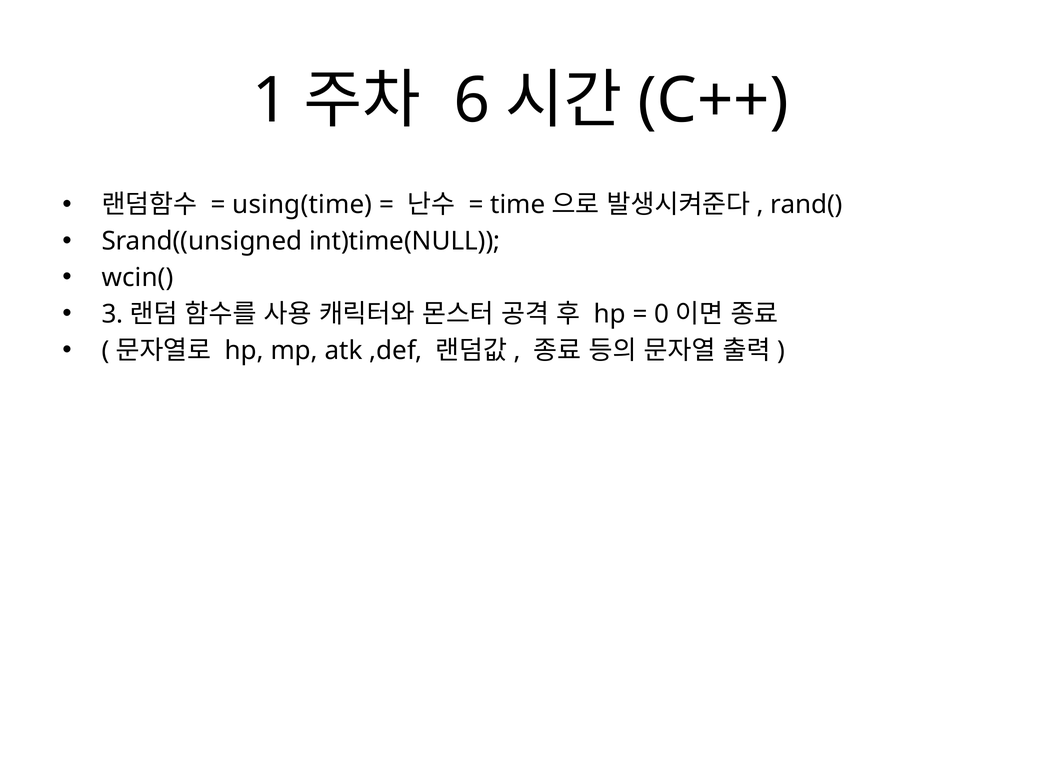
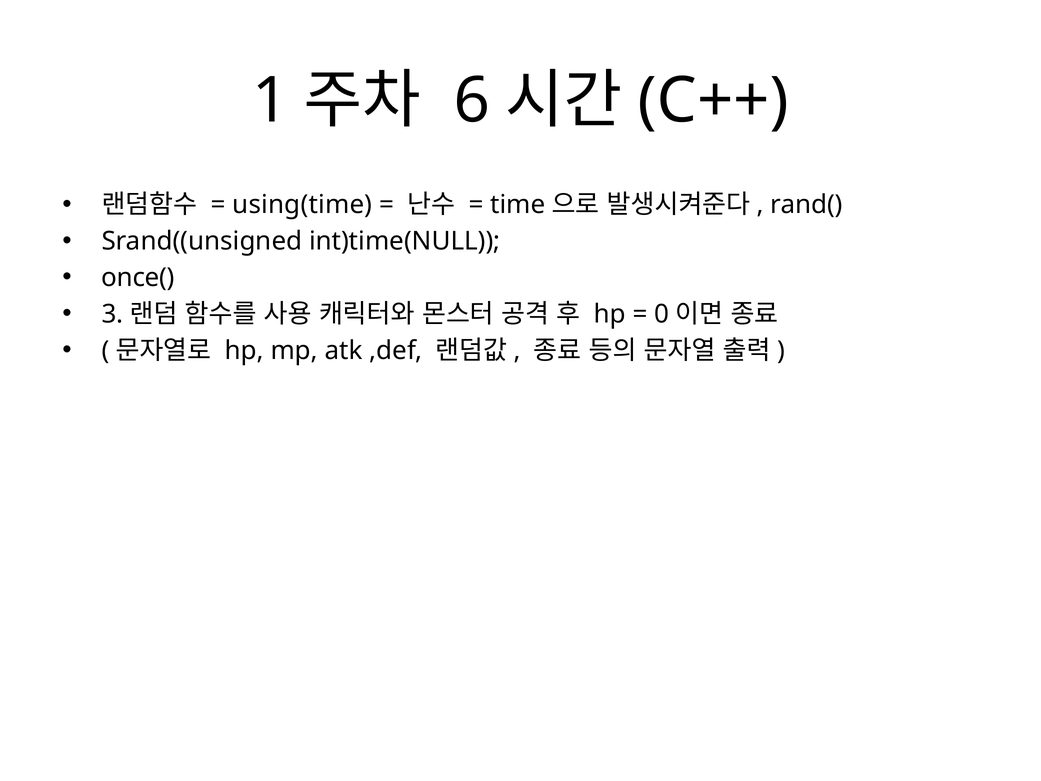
wcin(: wcin( -> once( (138, 278)
